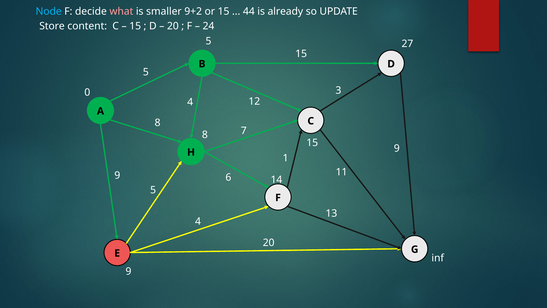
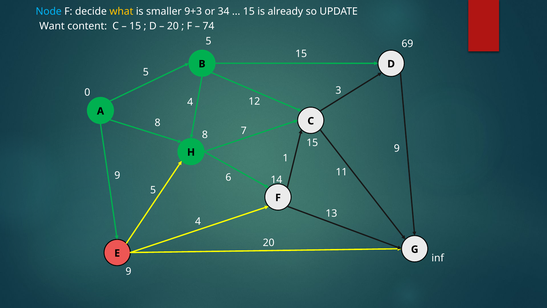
what colour: pink -> yellow (121, 12)
9+2: 9+2 -> 9+3 (193, 12)
or 15: 15 -> 34 (224, 12)
44: 44 -> 15 (249, 12)
Store: Store -> Want (52, 26)
24: 24 -> 74 (208, 26)
27: 27 -> 69 (407, 44)
